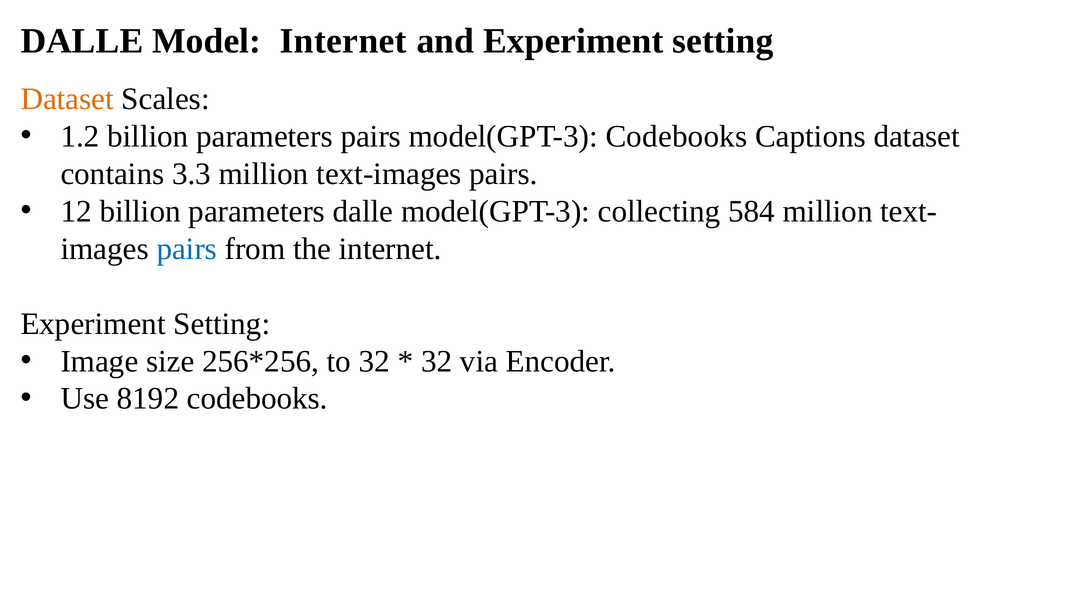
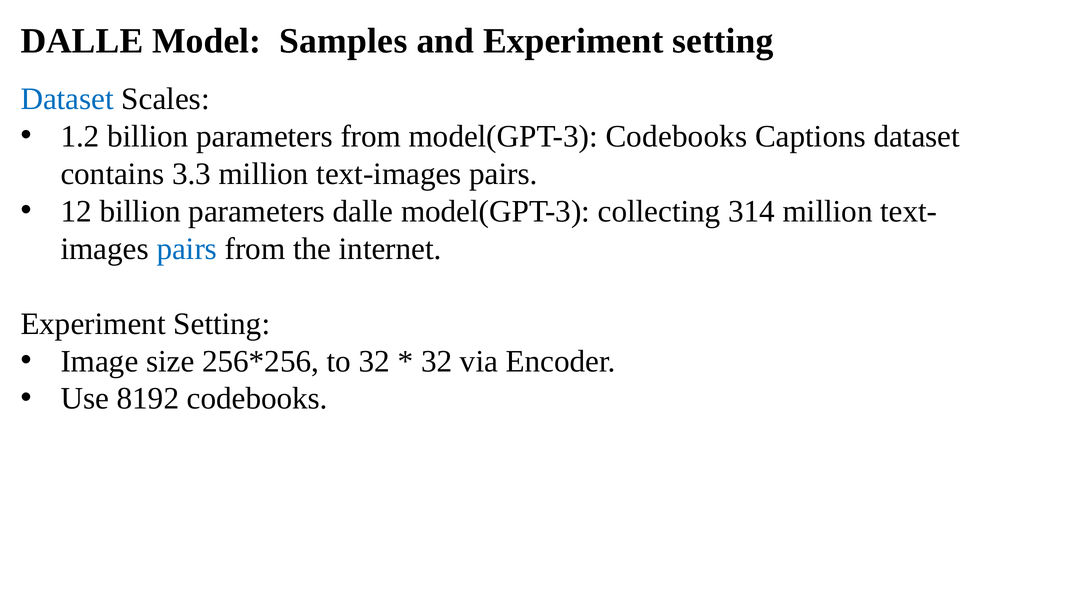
Model Internet: Internet -> Samples (343, 41)
Dataset colour: orange -> blue (67, 99)
parameters pairs: pairs -> from (371, 136)
584: 584 -> 314 (752, 211)
